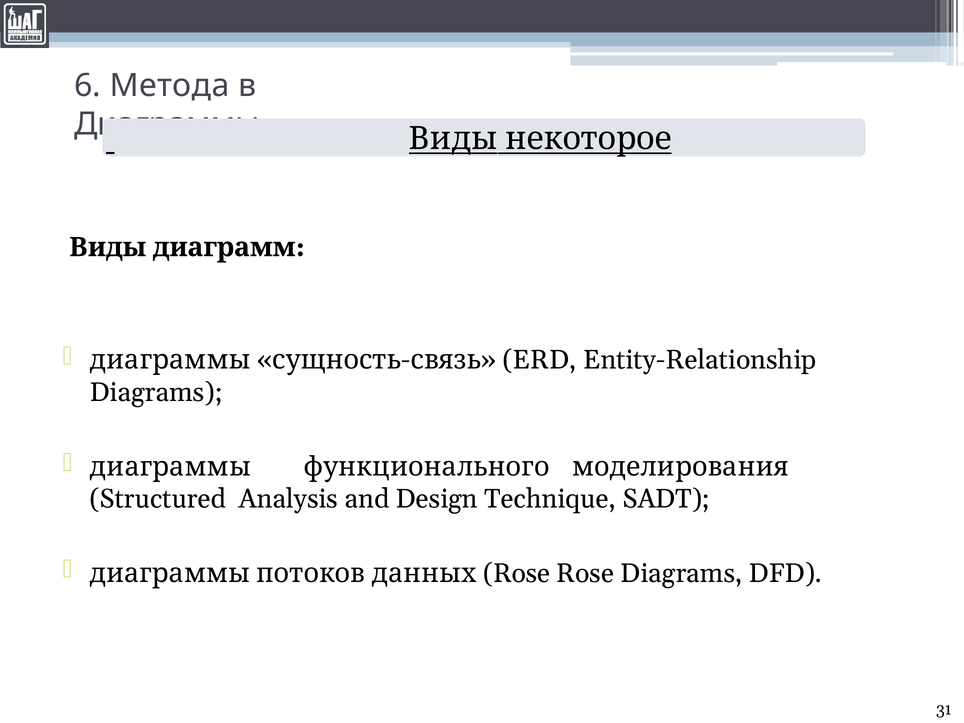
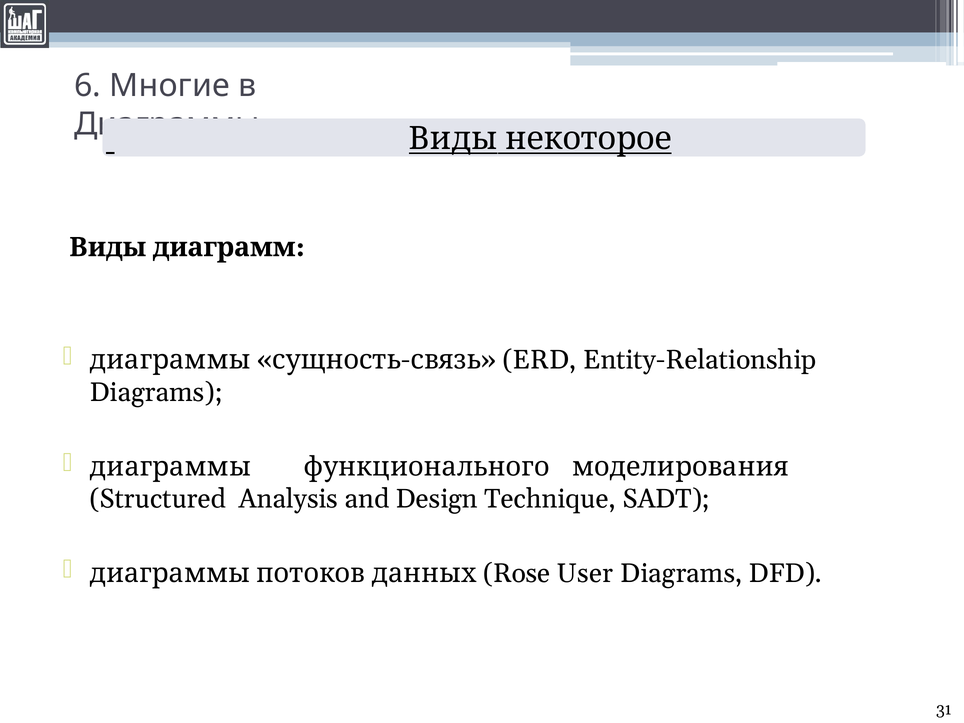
Метода: Метода -> Многие (170, 86)
данных Rose: Rose -> User (585, 573)
